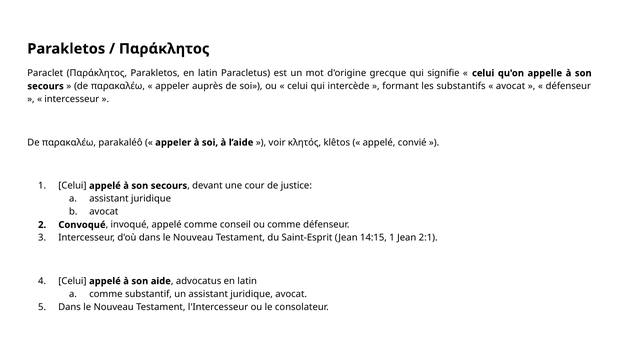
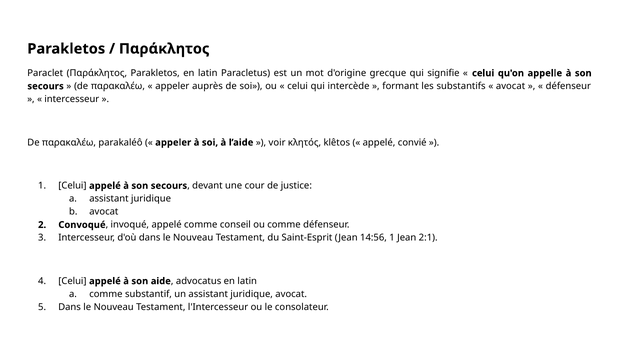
14:15: 14:15 -> 14:56 (373, 238)
